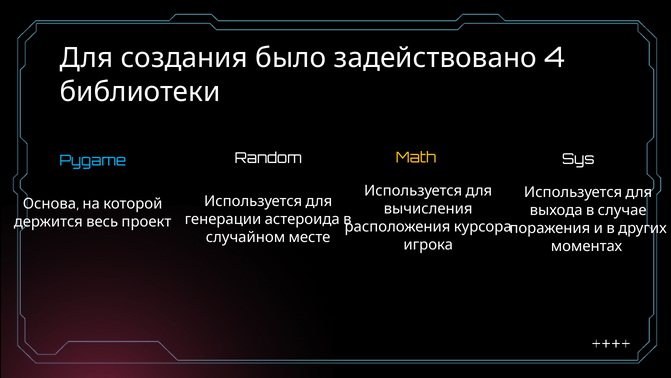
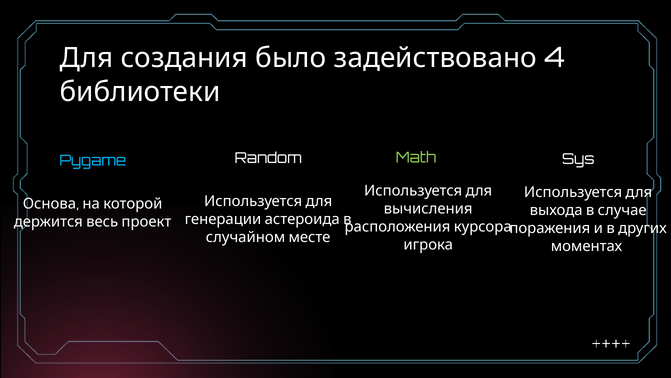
Math colour: yellow -> light green (416, 157)
